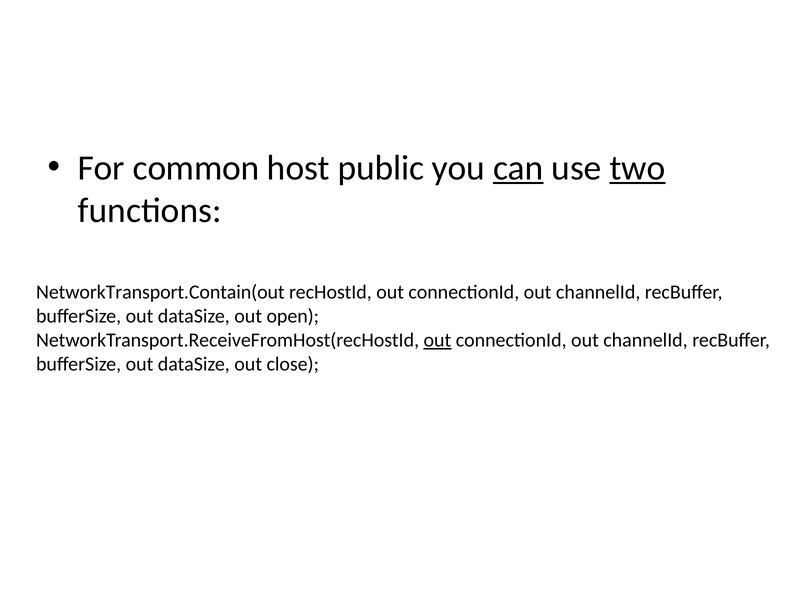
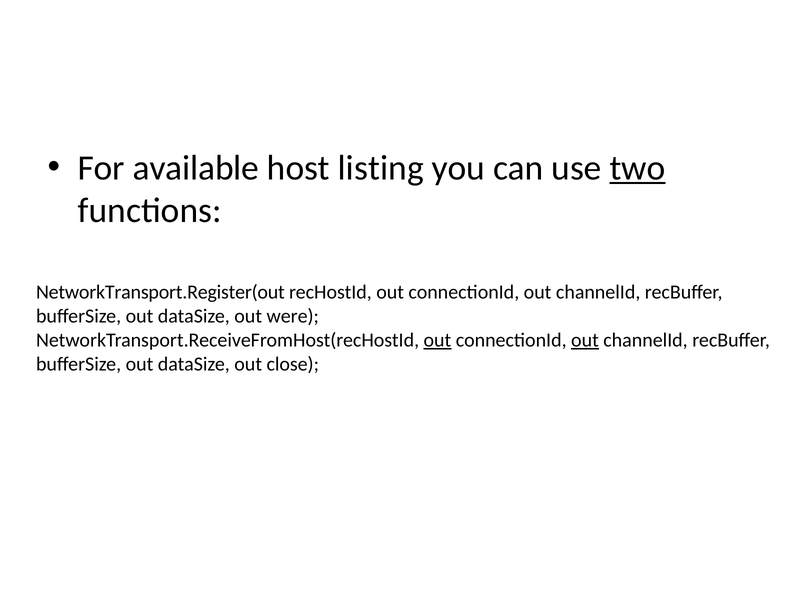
common: common -> available (196, 168)
public: public -> listing (381, 168)
can underline: present -> none (518, 168)
NetworkTransport.Contain(out: NetworkTransport.Contain(out -> NetworkTransport.Register(out (160, 292)
open: open -> were (293, 316)
out underline: none -> present (585, 340)
